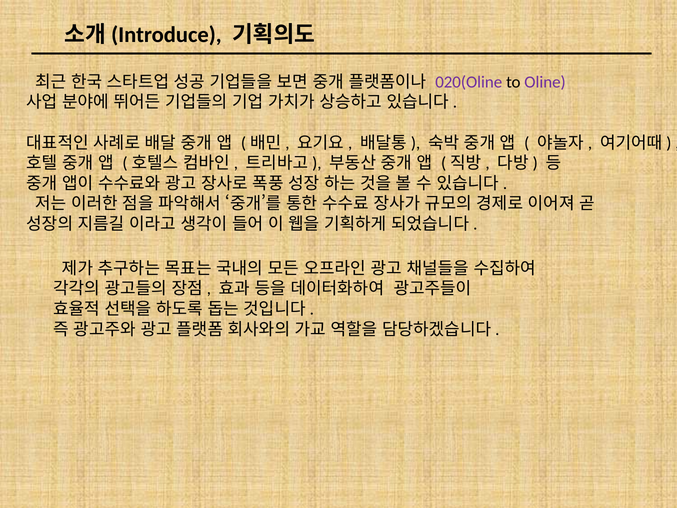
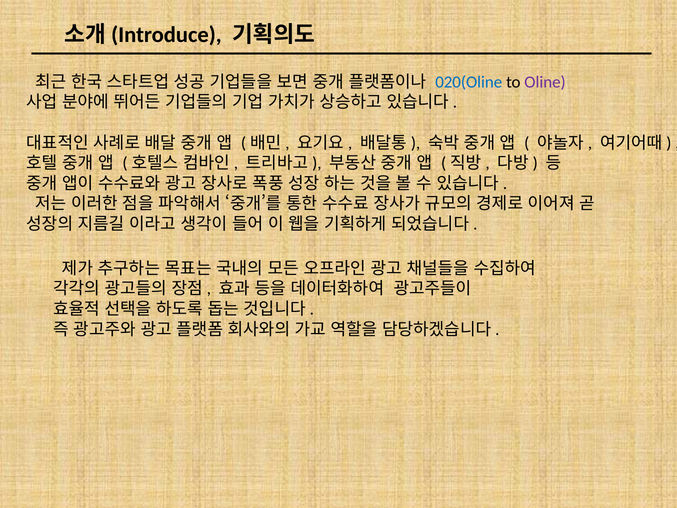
020(Oline colour: purple -> blue (469, 82)
